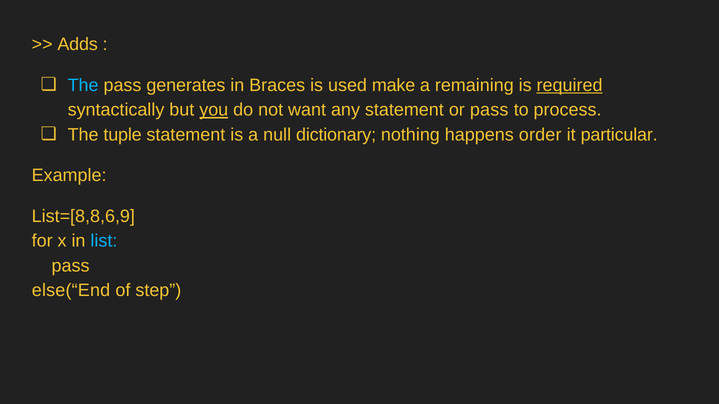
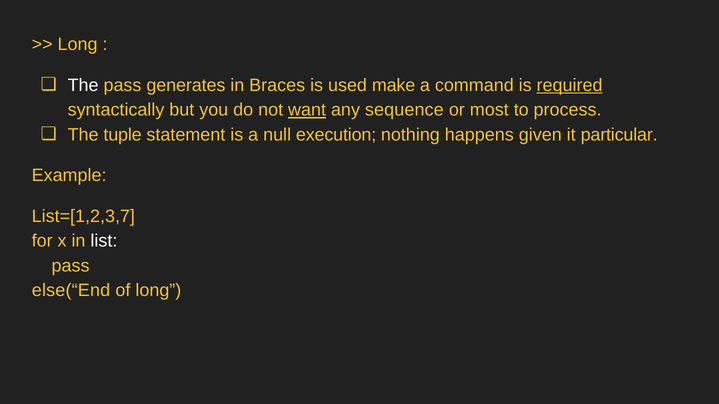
Adds: Adds -> Long (78, 45)
The colour: light blue -> white (83, 85)
remaining: remaining -> command (474, 85)
you underline: present -> none (214, 110)
want underline: none -> present (307, 110)
any statement: statement -> sequence (404, 110)
or pass: pass -> most (489, 110)
dictionary: dictionary -> execution (336, 135)
order: order -> given (540, 135)
List=[8,8,6,9: List=[8,8,6,9 -> List=[1,2,3,7 (83, 216)
list colour: light blue -> white (104, 241)
of step: step -> long (158, 291)
